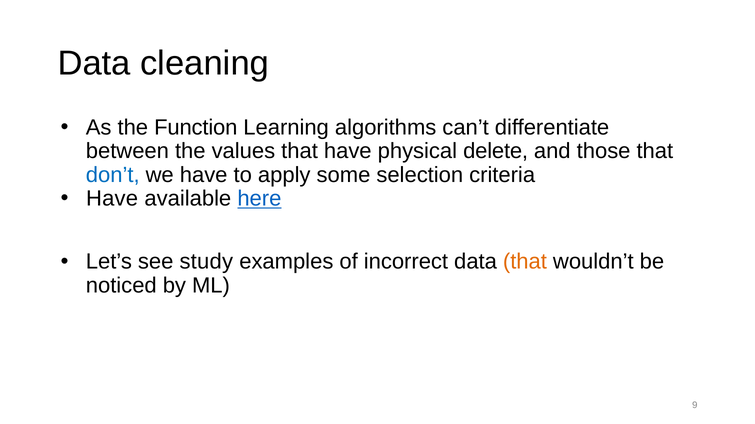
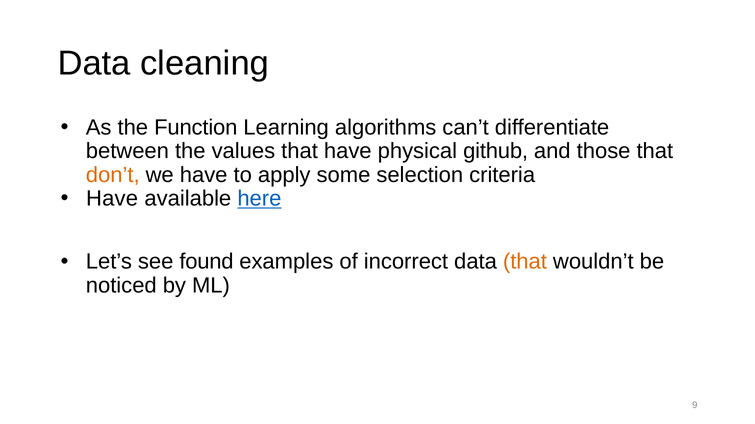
delete: delete -> github (496, 151)
don’t colour: blue -> orange (113, 175)
study: study -> found (206, 262)
